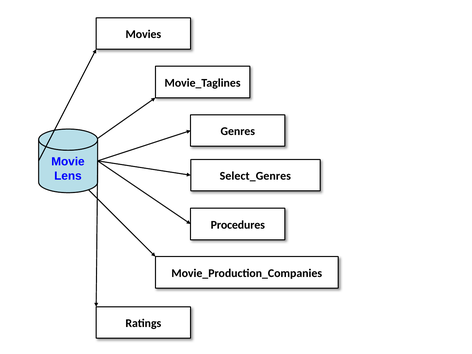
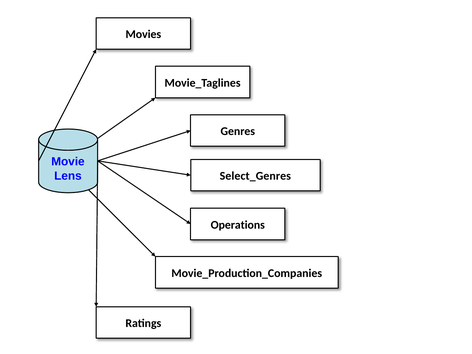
Procedures: Procedures -> Operations (238, 225)
